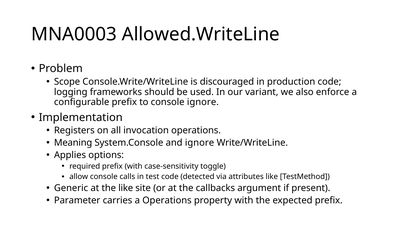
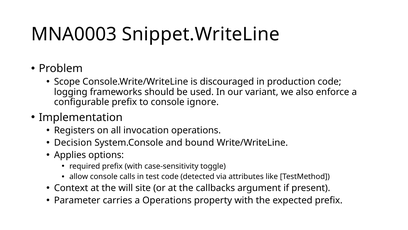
Allowed.WriteLine: Allowed.WriteLine -> Snippet.WriteLine (201, 34)
Meaning: Meaning -> Decision (73, 142)
and ignore: ignore -> bound (200, 142)
Generic: Generic -> Context (71, 188)
the like: like -> will (126, 188)
